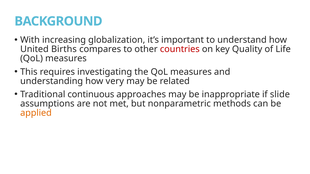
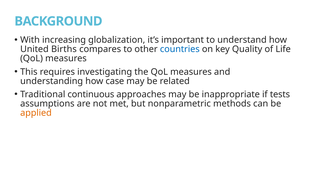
countries colour: red -> blue (180, 49)
very: very -> case (115, 81)
slide: slide -> tests (280, 95)
